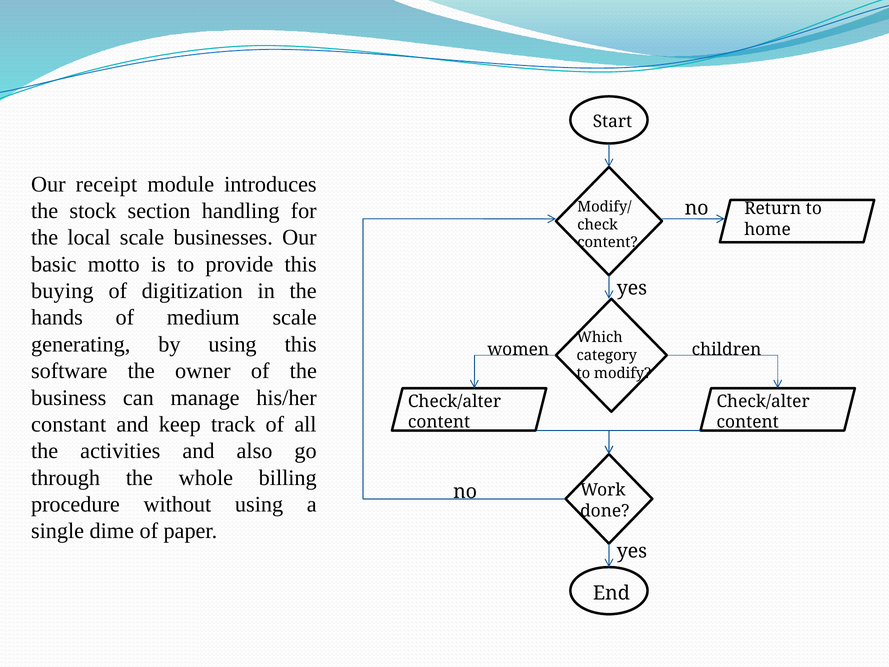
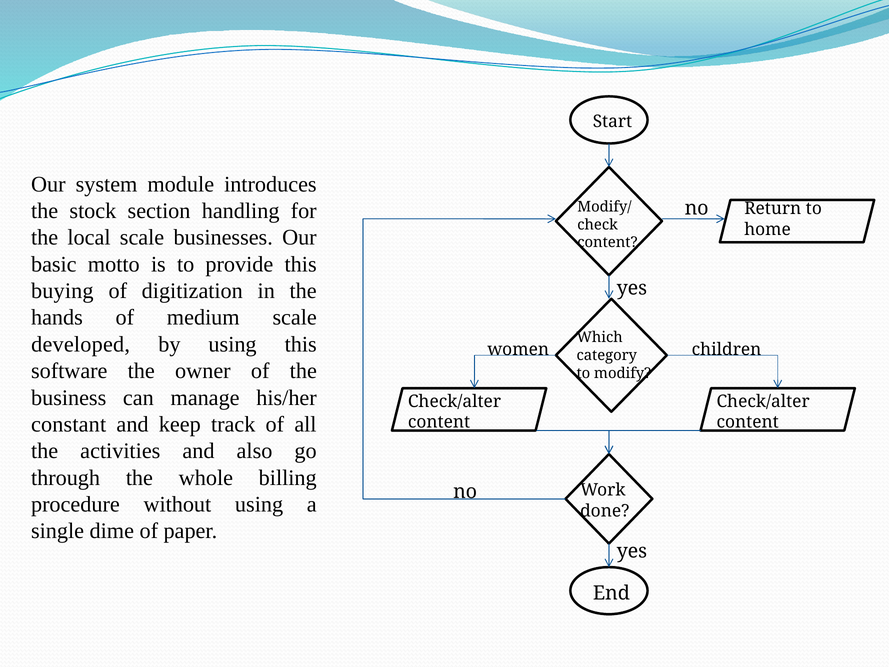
receipt: receipt -> system (107, 184)
generating: generating -> developed (81, 344)
